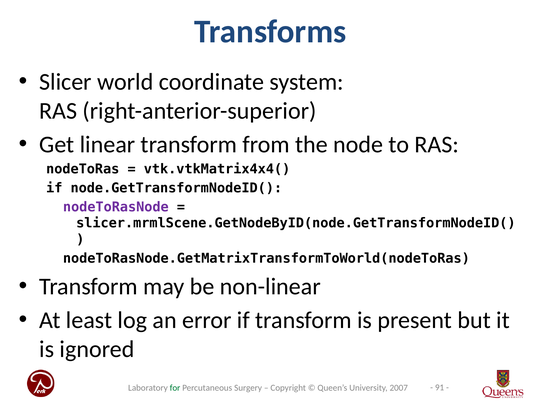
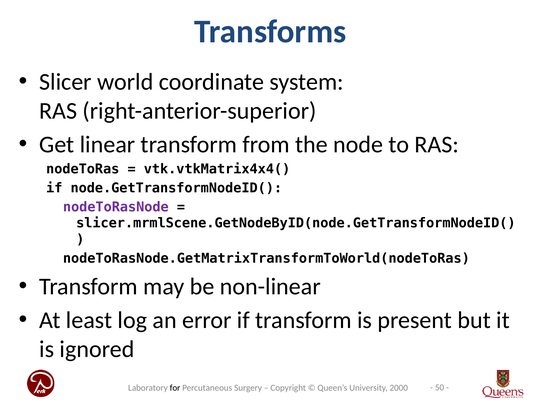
91: 91 -> 50 (440, 387)
for colour: green -> black (175, 387)
2007: 2007 -> 2000 (399, 387)
